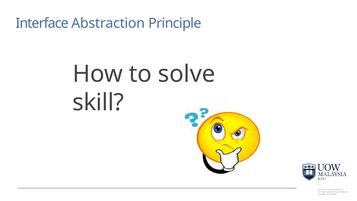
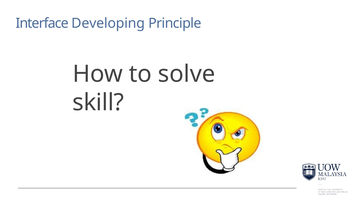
Abstraction: Abstraction -> Developing (108, 23)
